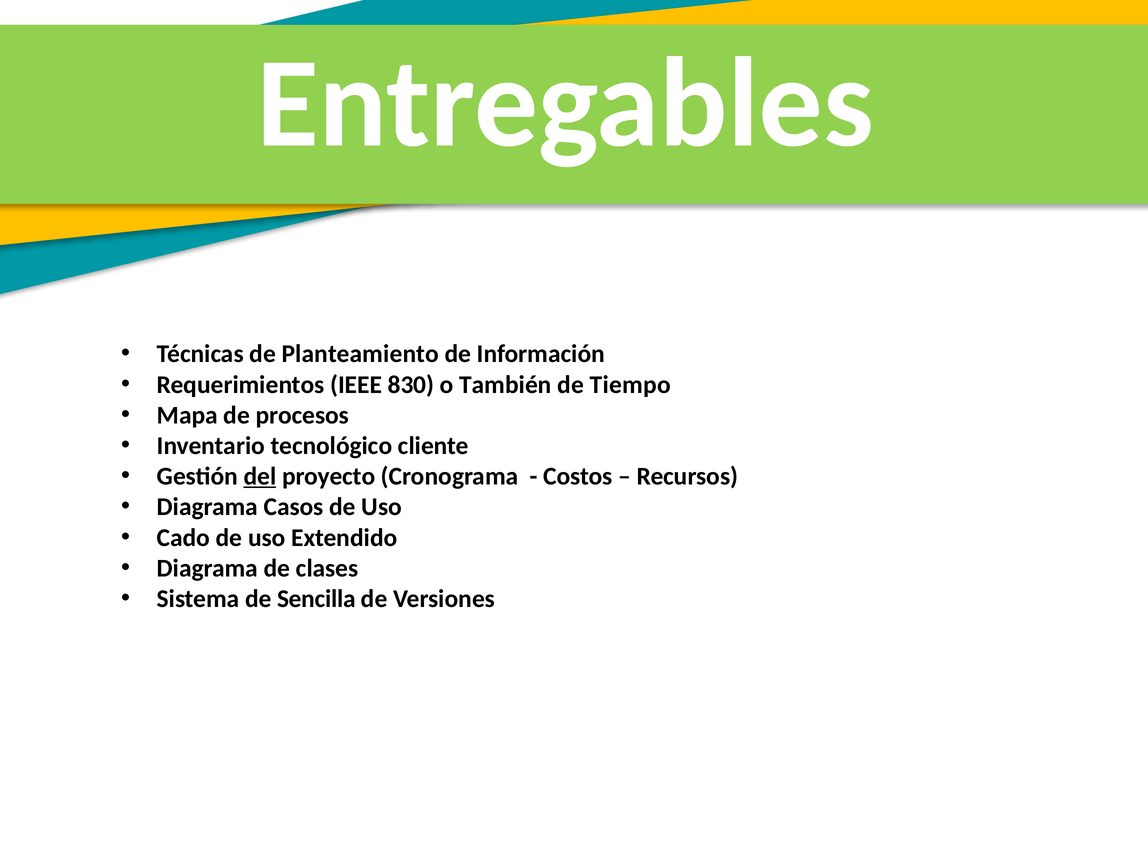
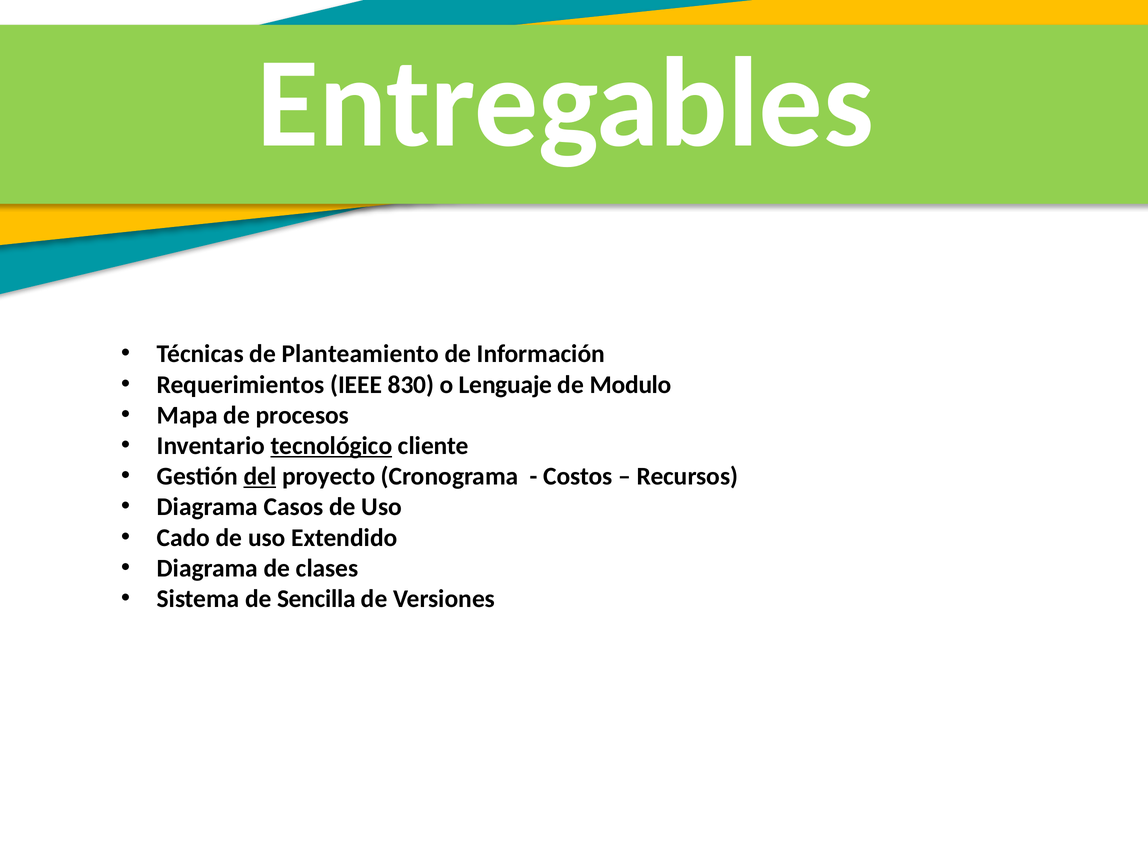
También: También -> Lenguaje (506, 385)
Tiempo: Tiempo -> Modulo (631, 385)
tecnológico underline: none -> present (331, 446)
